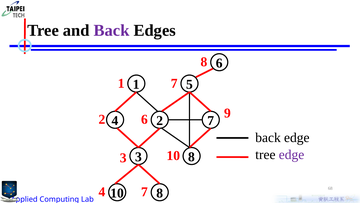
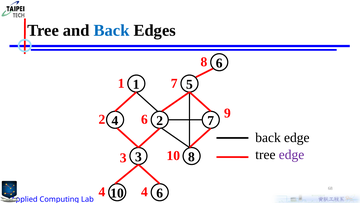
Back colour: purple -> blue (112, 30)
4 7: 7 -> 4 (145, 192)
10 8: 8 -> 6 (160, 193)
